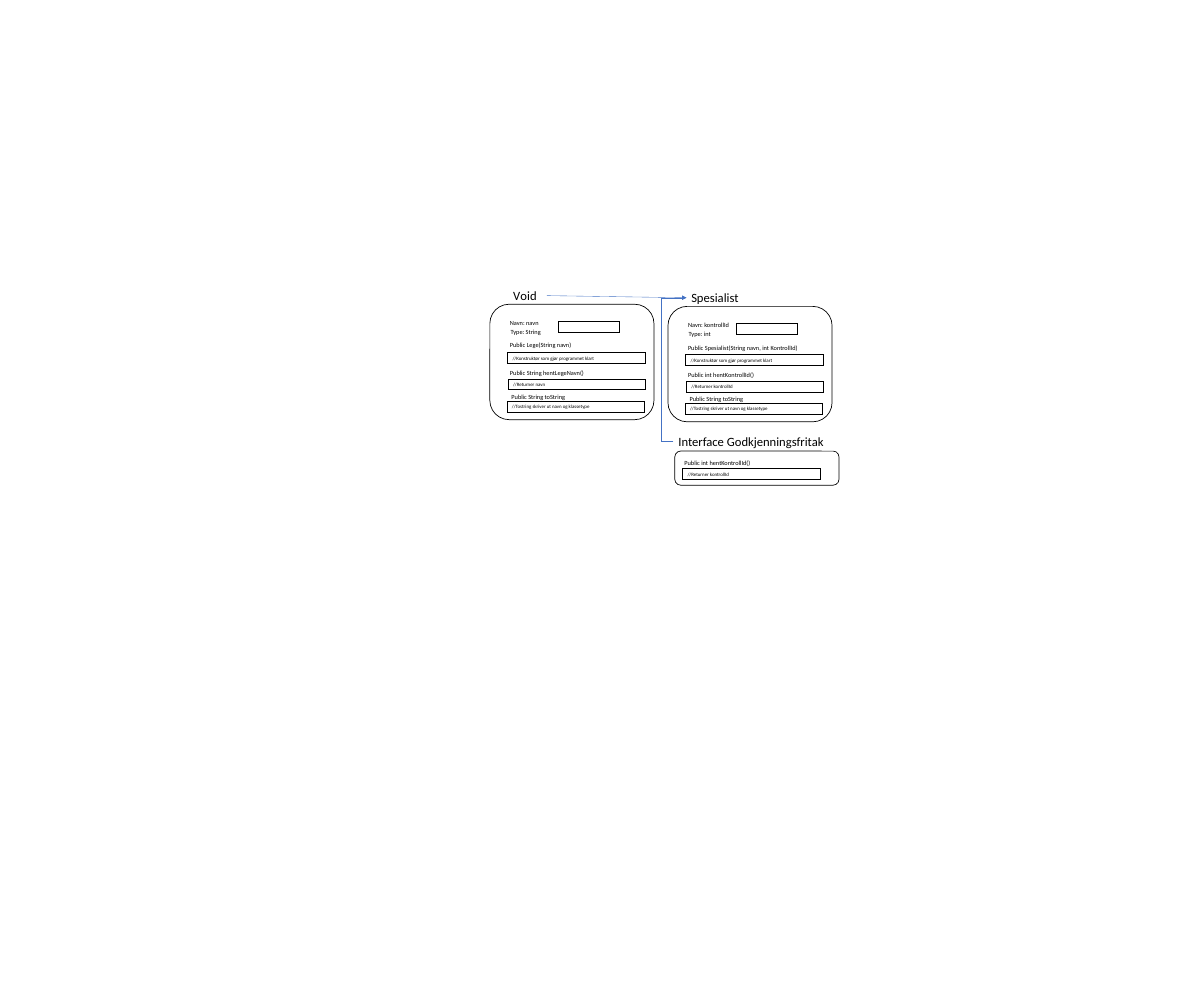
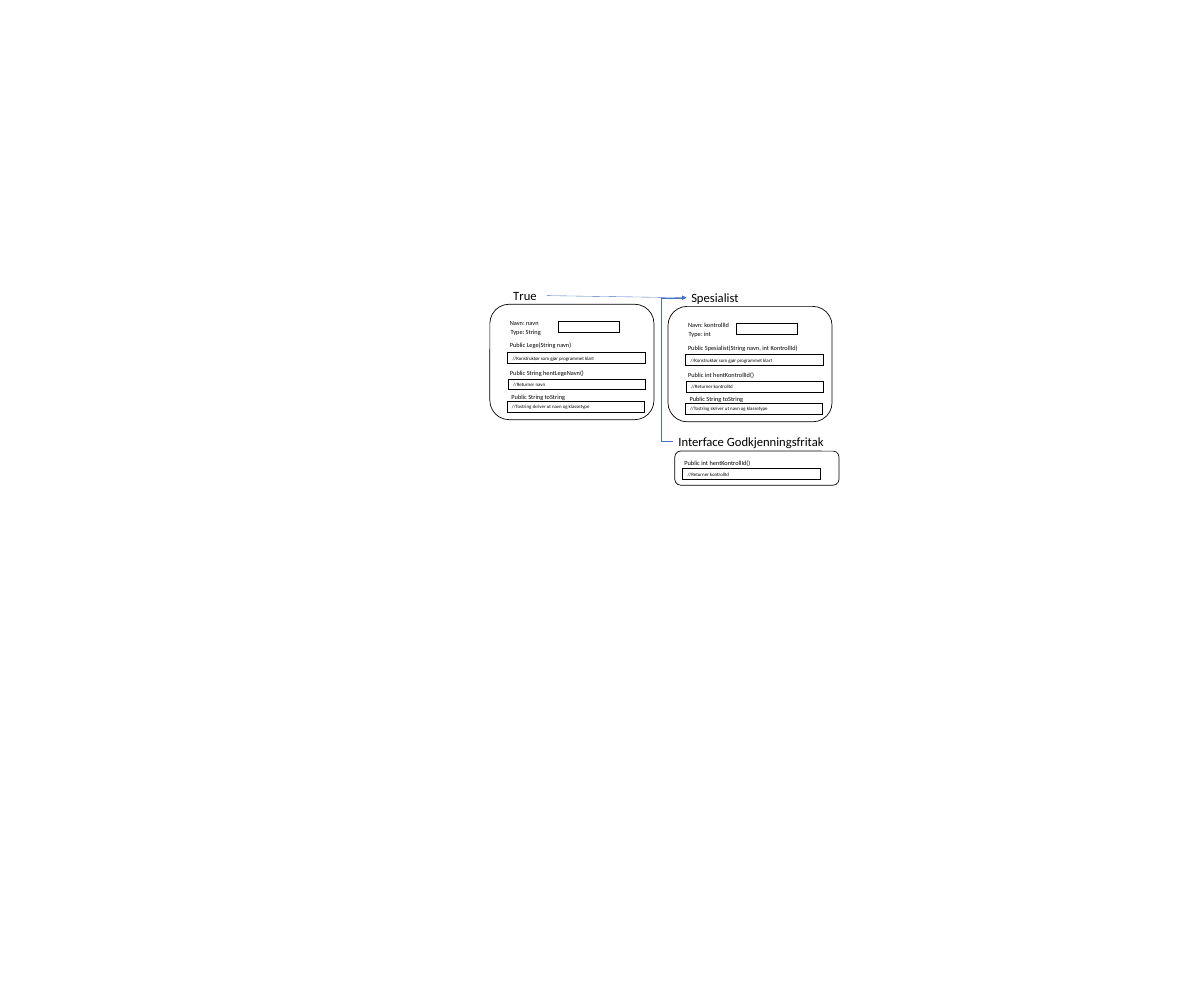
Void: Void -> True (525, 296)
